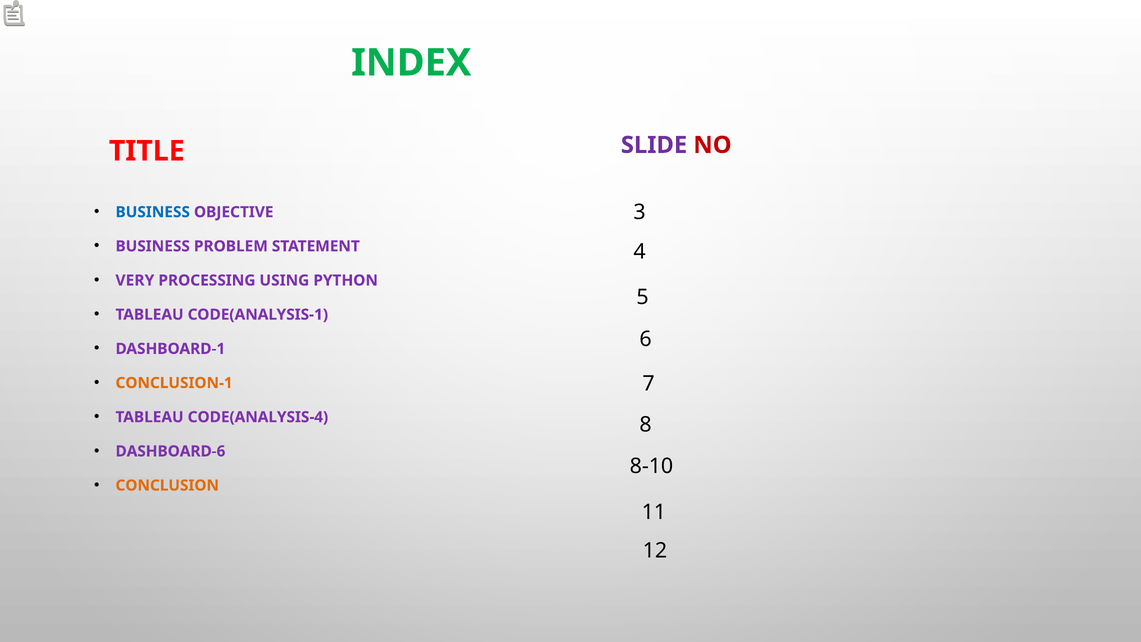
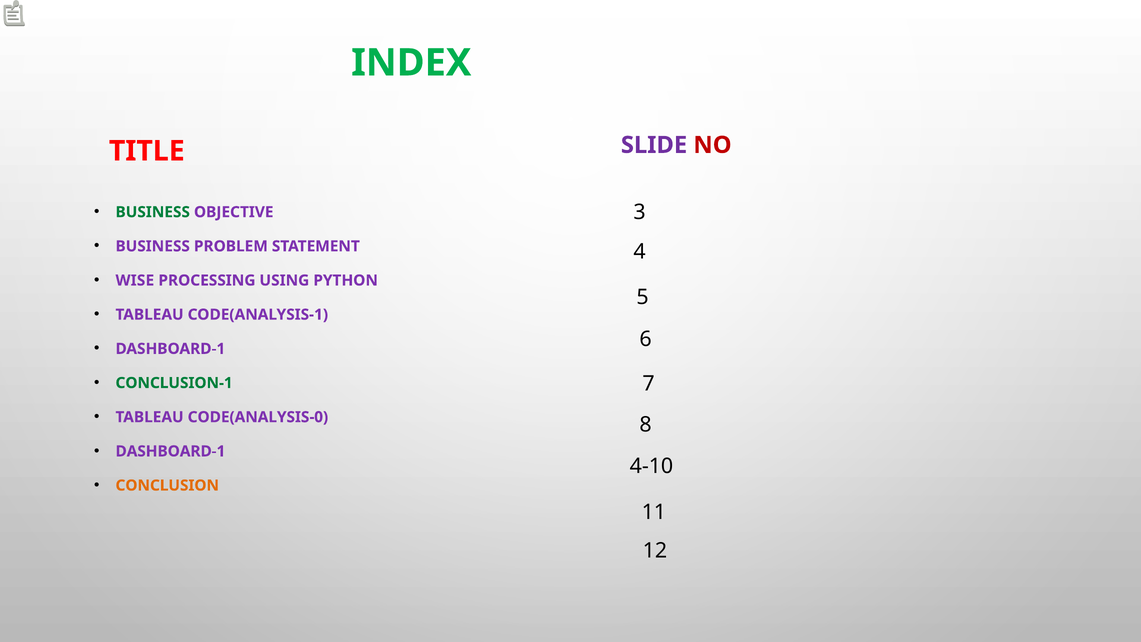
BUSINESS colour: blue -> green (153, 212)
VERY: VERY -> WISE (135, 280)
CONCLUSION-1 colour: orange -> green (174, 383)
CODE(ANALYSIS-4: CODE(ANALYSIS-4 -> CODE(ANALYSIS-0 (258, 417)
DASHBOARD-6: DASHBOARD-6 -> DASHBOARD-1 (170, 451)
8-10: 8-10 -> 4-10 (651, 466)
